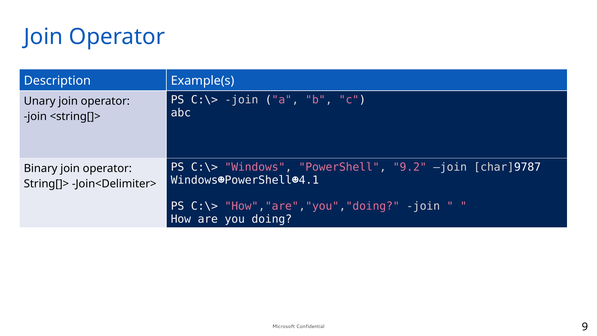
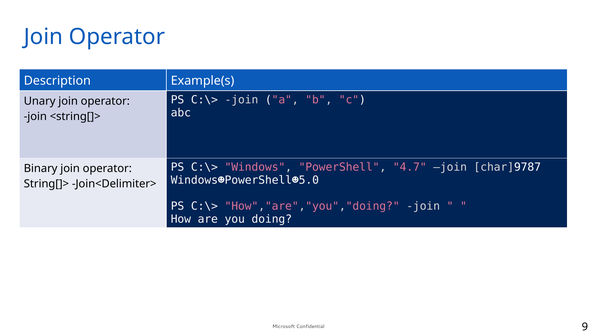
9.2: 9.2 -> 4.7 (410, 167)
Windows☻PowerShell☻4.1: Windows☻PowerShell☻4.1 -> Windows☻PowerShell☻5.0 (245, 180)
